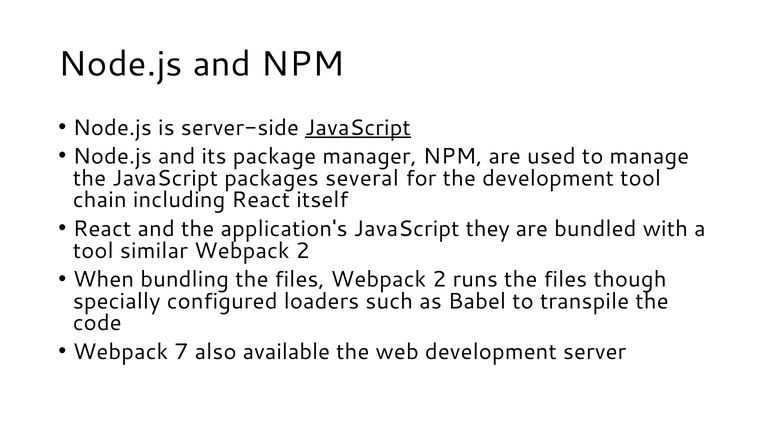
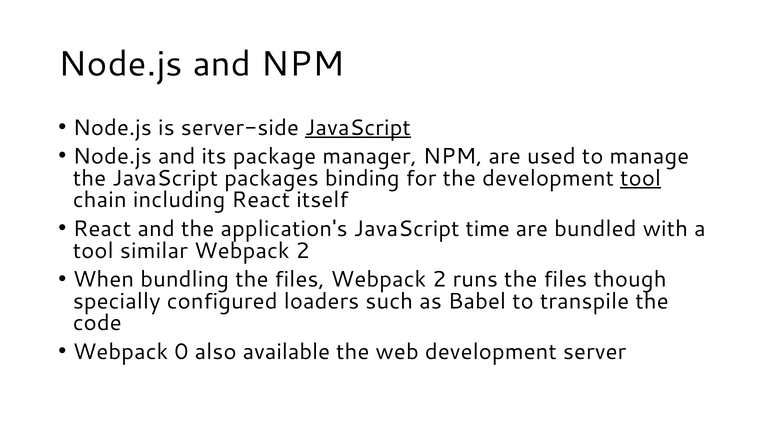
several: several -> binding (362, 178)
tool underline: none -> present (641, 178)
they: they -> time (488, 229)
7: 7 -> 0 (181, 352)
